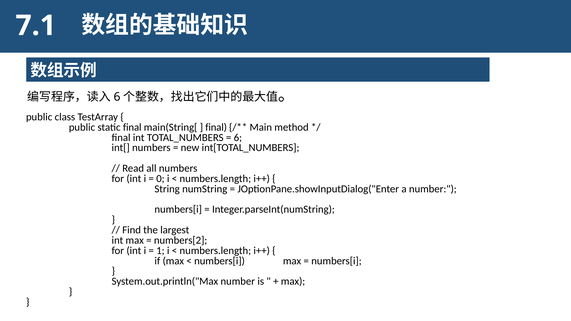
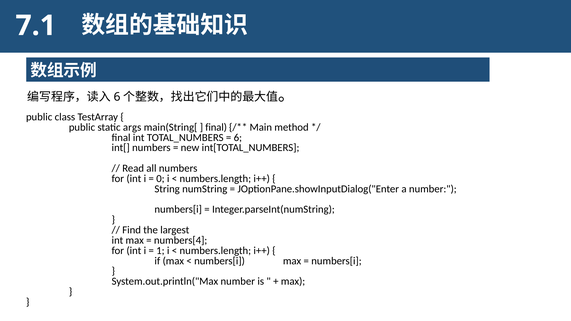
static final: final -> args (132, 127)
numbers[2: numbers[2 -> numbers[4 (181, 240)
